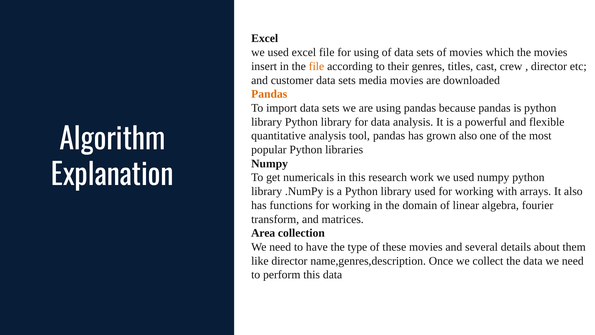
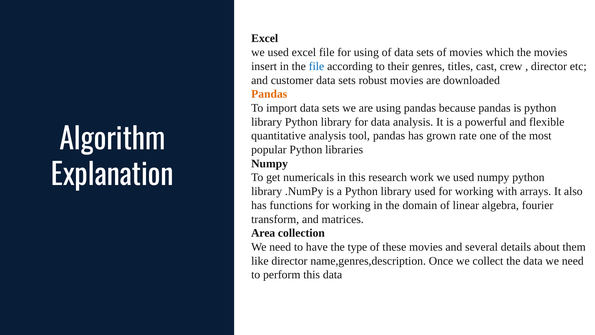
file colour: orange -> blue (316, 66)
media: media -> robust (373, 80)
grown also: also -> rate (468, 136)
